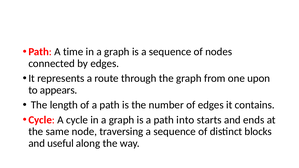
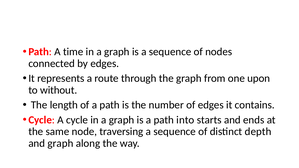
appears: appears -> without (59, 90)
blocks: blocks -> depth (258, 132)
and useful: useful -> graph (60, 144)
